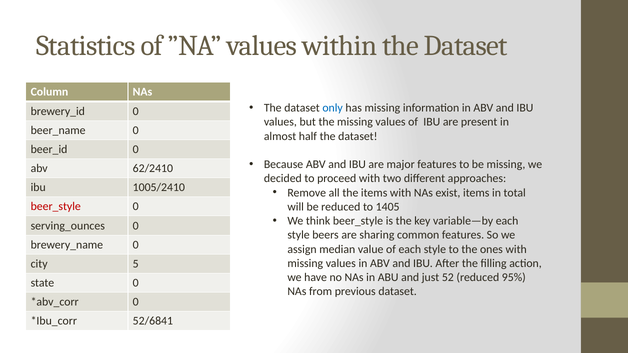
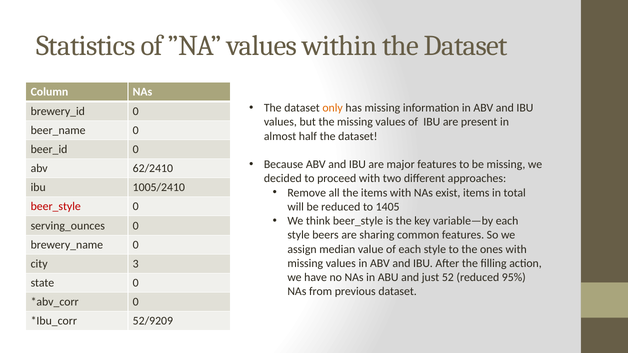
only colour: blue -> orange (333, 108)
5: 5 -> 3 (136, 264)
52/6841: 52/6841 -> 52/9209 (153, 321)
